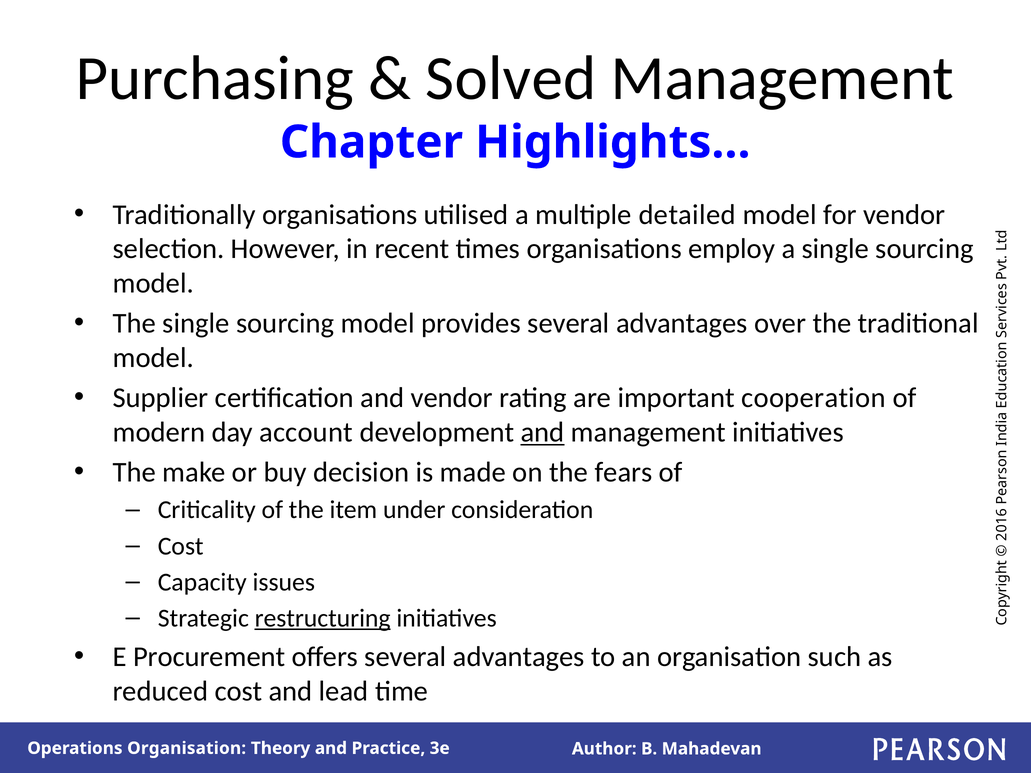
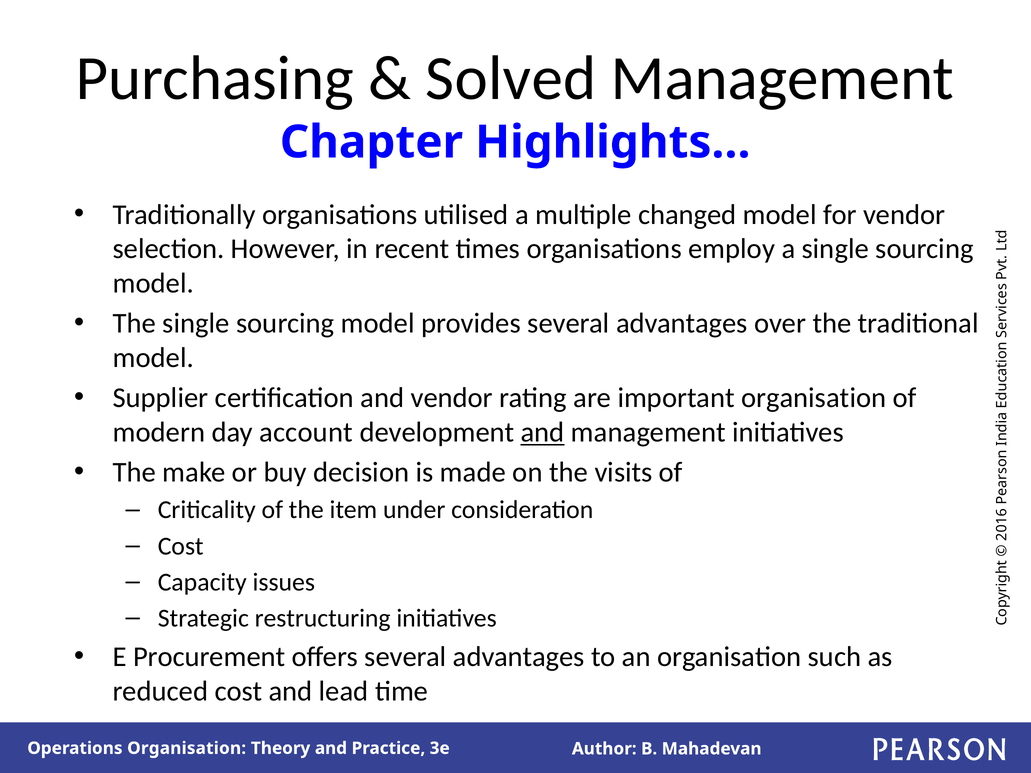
detailed: detailed -> changed (687, 215)
important cooperation: cooperation -> organisation (814, 398)
fears: fears -> visits (624, 473)
restructuring underline: present -> none (323, 618)
